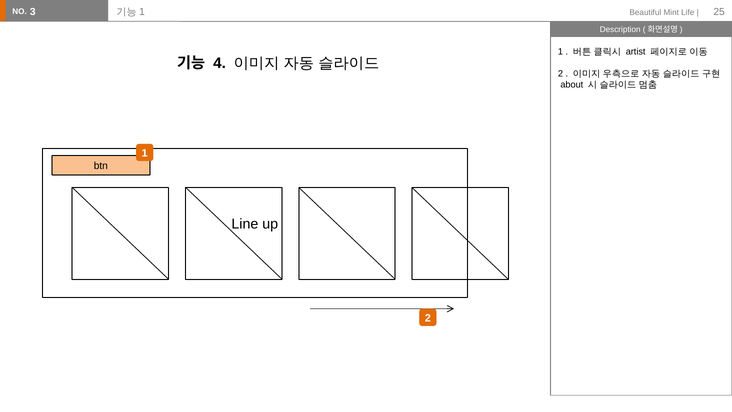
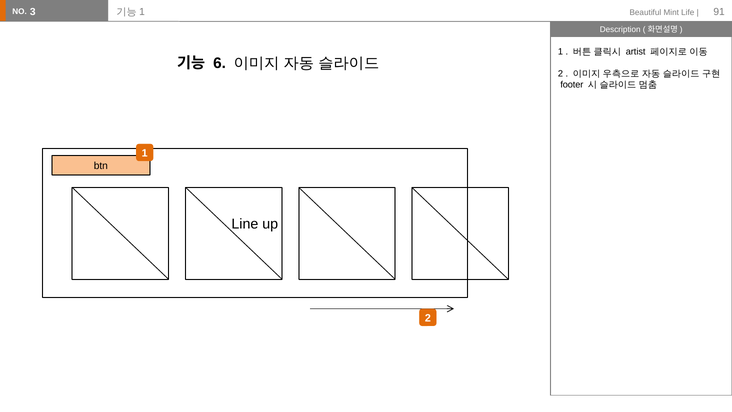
25: 25 -> 91 (719, 12)
4: 4 -> 6 (220, 63)
about: about -> footer (572, 85)
